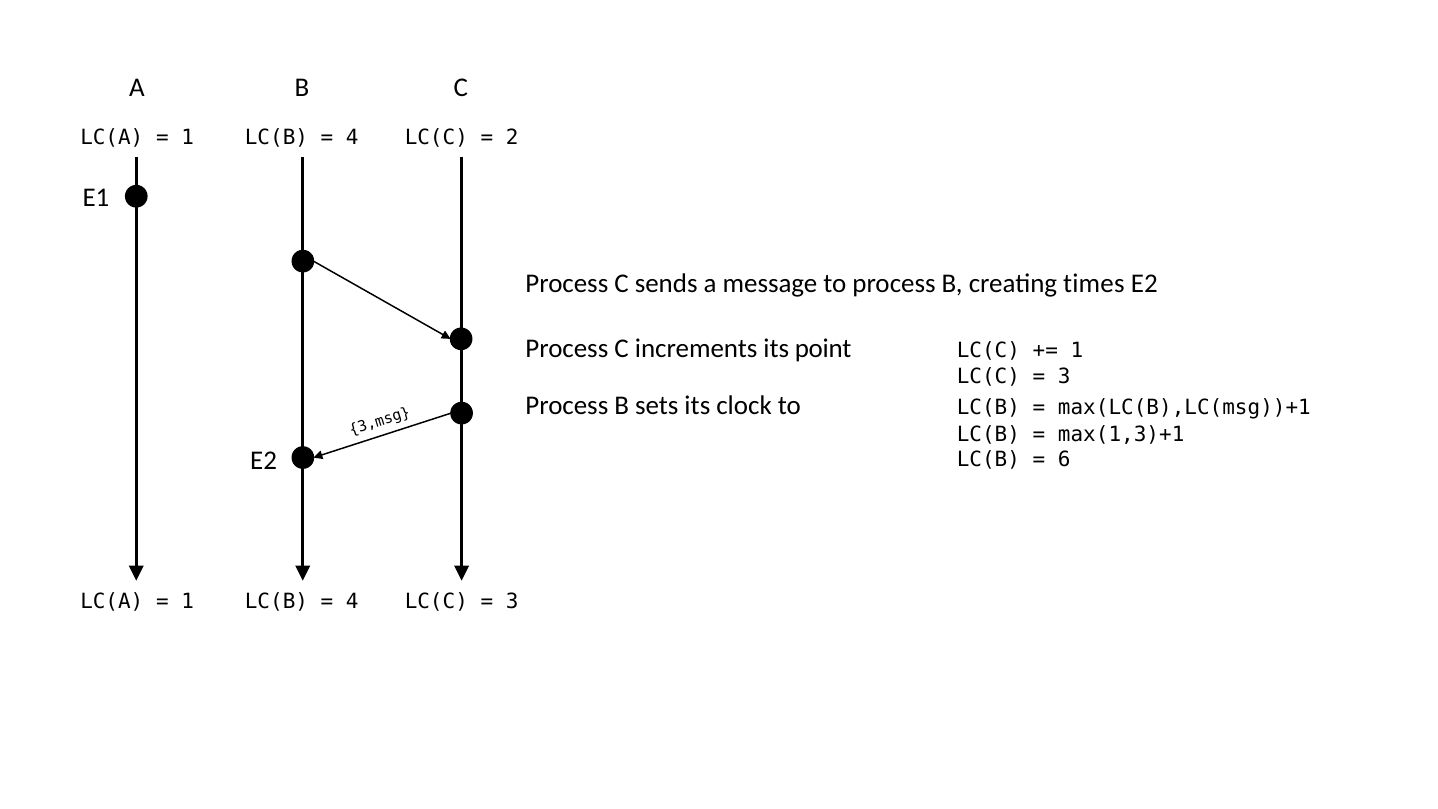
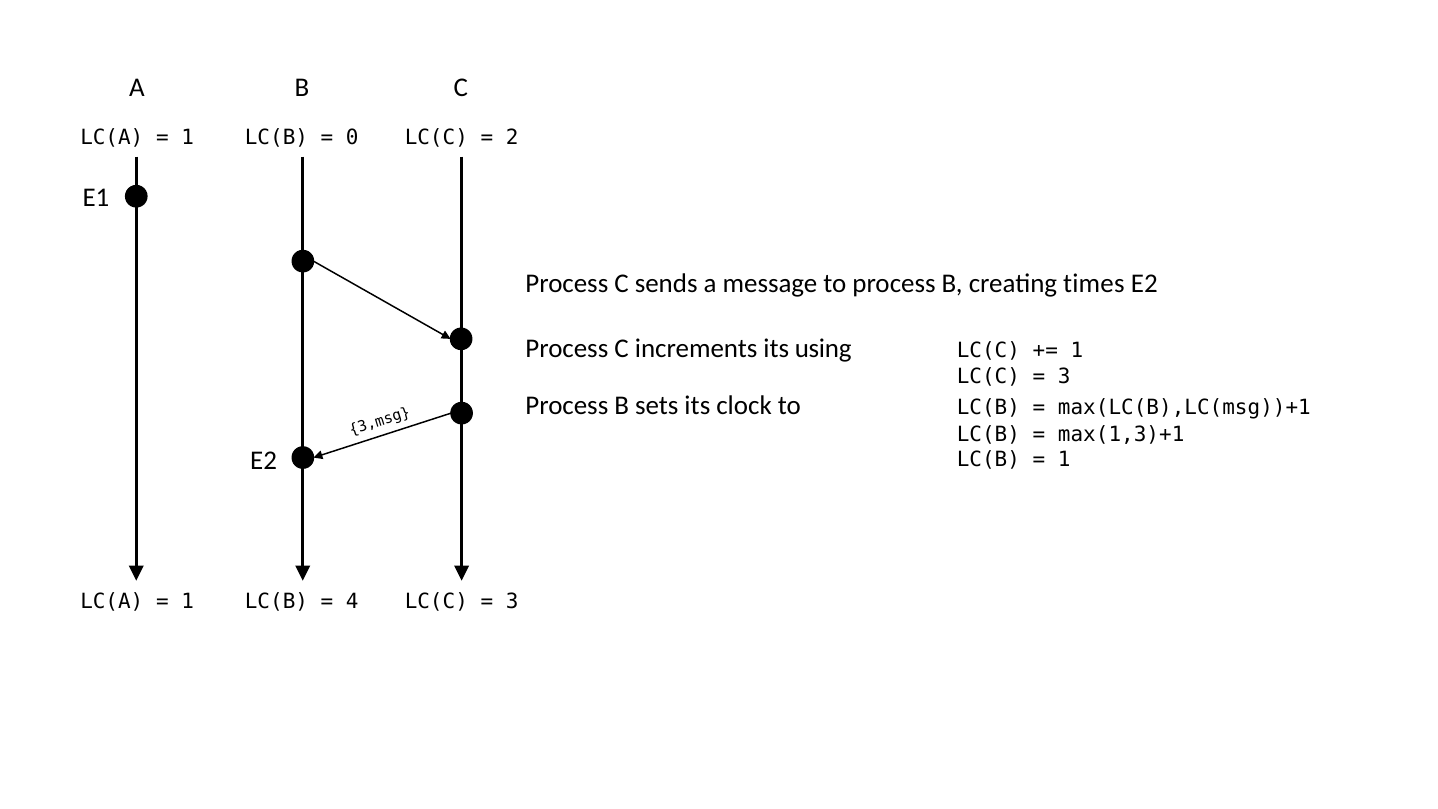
4: 4 -> 0 (352, 137)
point: point -> using (823, 348)
6: 6 -> 1 (1064, 460)
